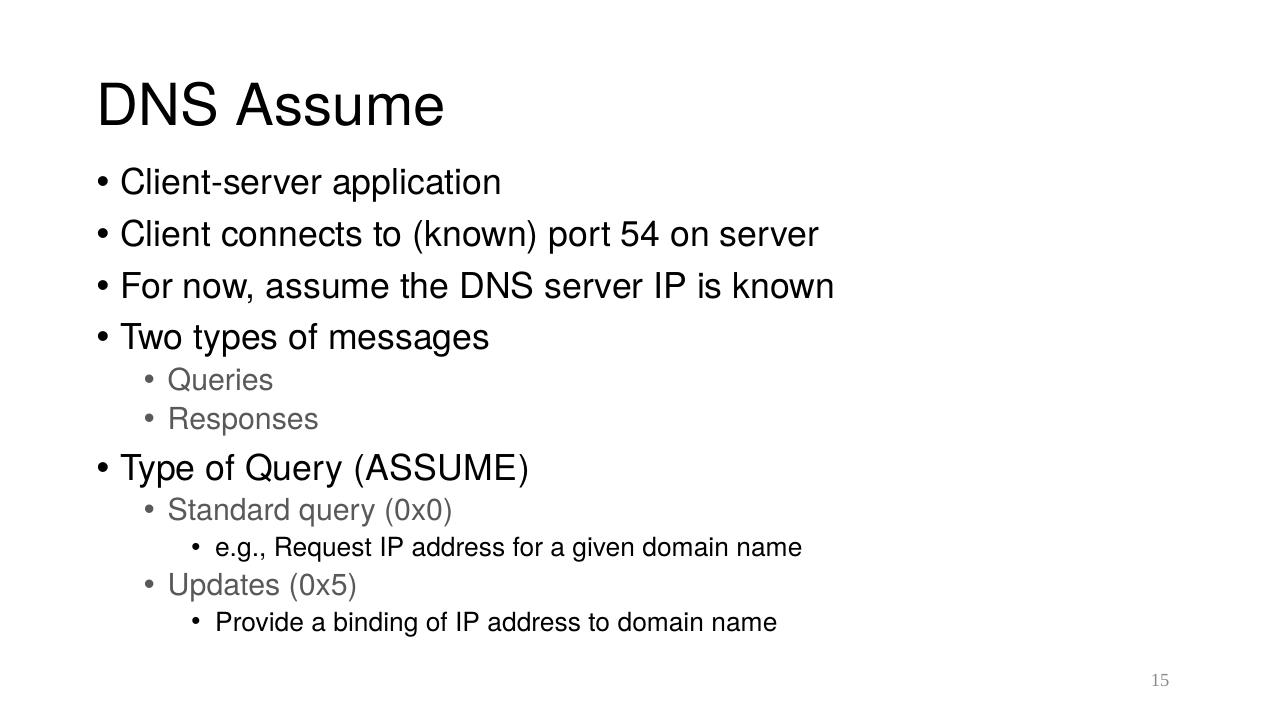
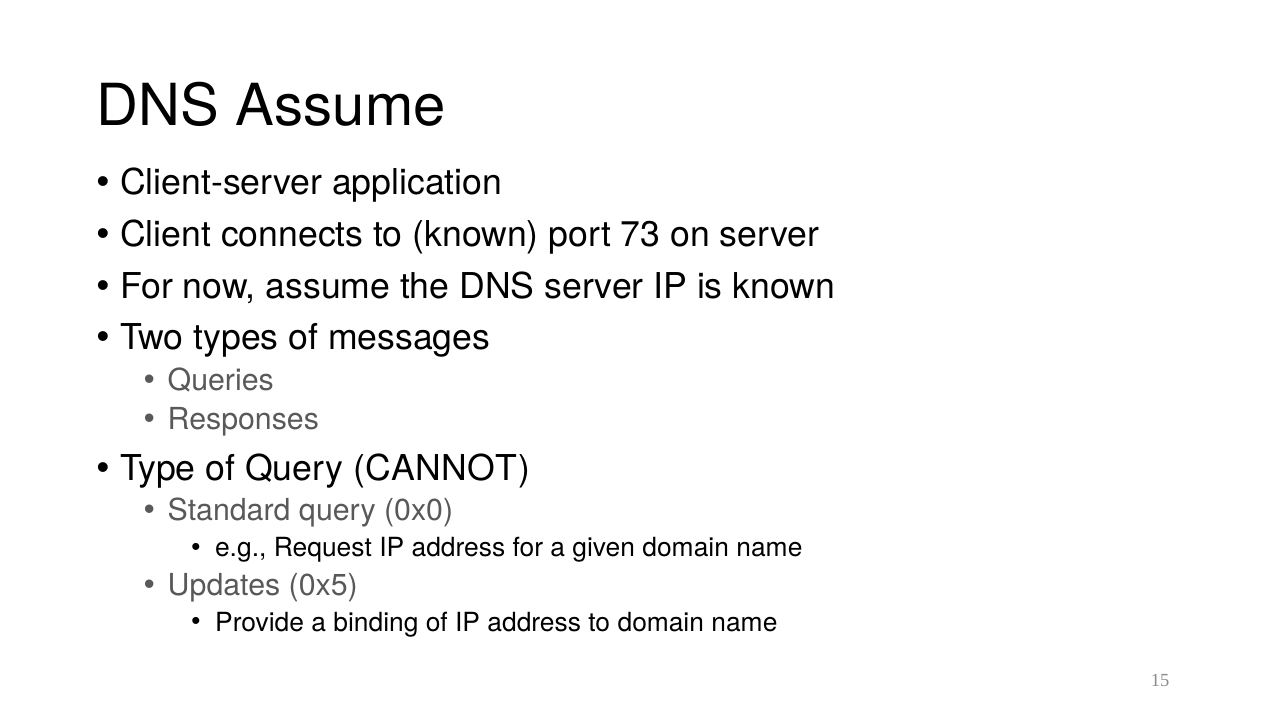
54: 54 -> 73 (641, 235)
Query ASSUME: ASSUME -> CANNOT (442, 469)
